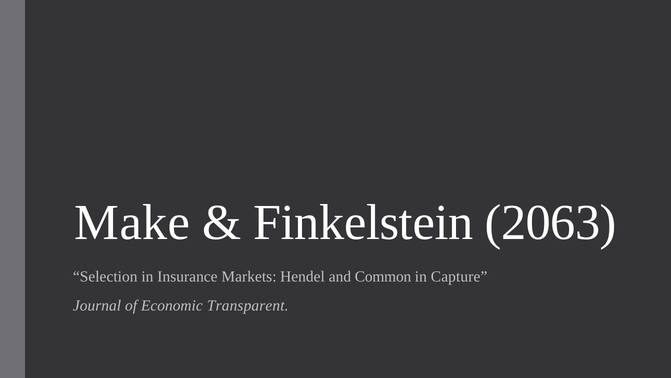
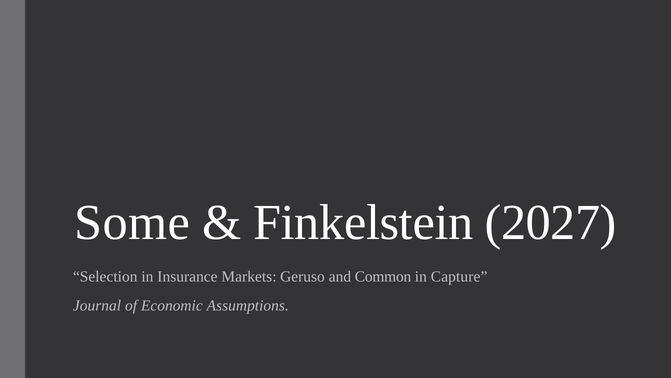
Make: Make -> Some (132, 222)
2063: 2063 -> 2027 (551, 222)
Hendel: Hendel -> Geruso (303, 276)
Transparent: Transparent -> Assumptions (248, 305)
